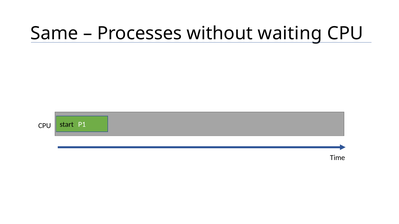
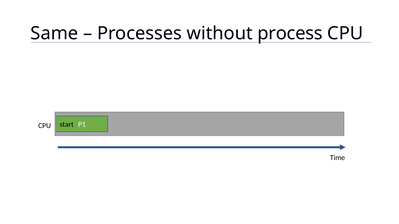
waiting: waiting -> process (290, 34)
